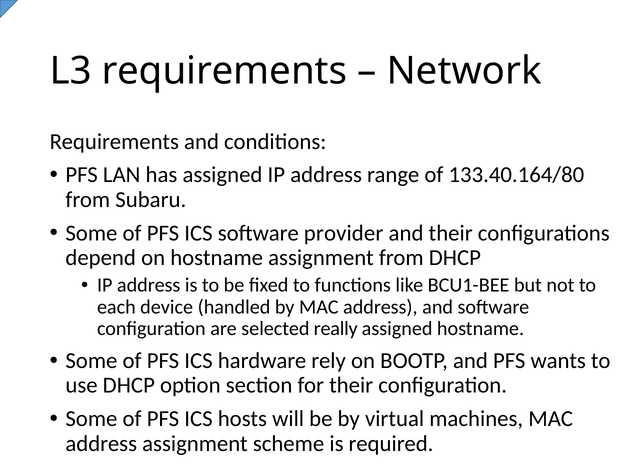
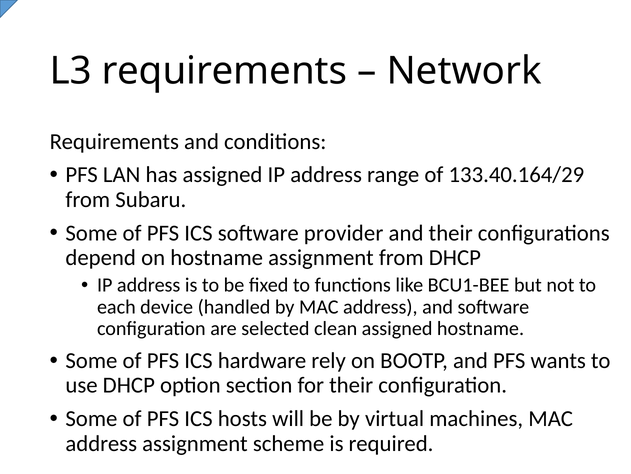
133.40.164/80: 133.40.164/80 -> 133.40.164/29 (516, 175)
really: really -> clean (336, 328)
